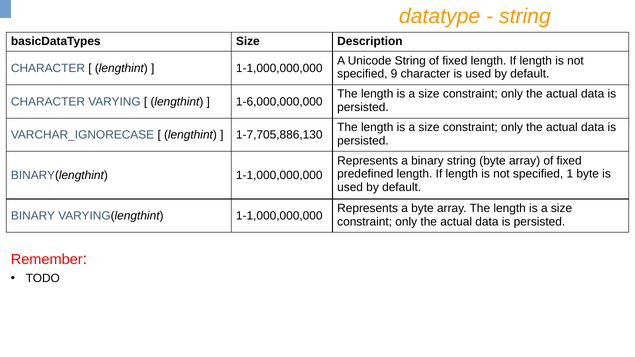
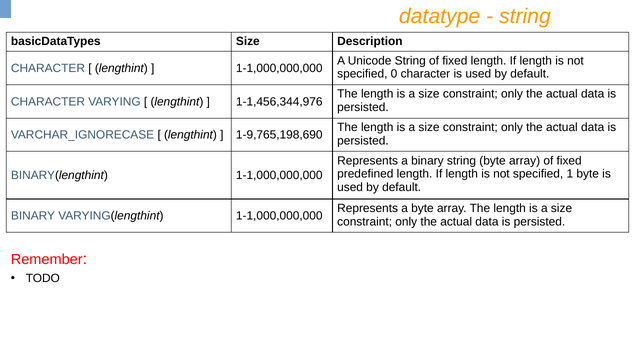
9: 9 -> 0 (394, 74)
1-6,000,000,000: 1-6,000,000,000 -> 1-1,456,344,976 (279, 102)
1-7,705,886,130: 1-7,705,886,130 -> 1-9,765,198,690 (279, 135)
